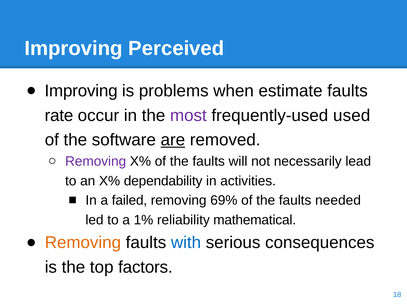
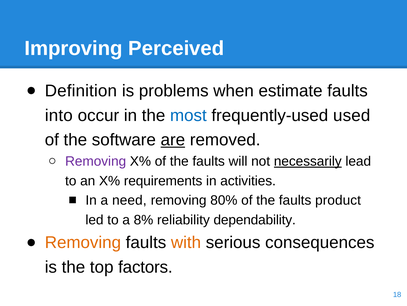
Improving: Improving -> Definition (81, 91)
rate: rate -> into (59, 115)
most colour: purple -> blue (188, 115)
necessarily underline: none -> present (308, 161)
dependability: dependability -> requirements (163, 180)
failed: failed -> need (129, 200)
69%: 69% -> 80% (224, 200)
needed: needed -> product (338, 200)
1%: 1% -> 8% (143, 219)
mathematical: mathematical -> dependability (255, 219)
with colour: blue -> orange (186, 242)
